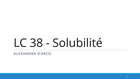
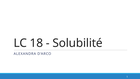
38: 38 -> 18 (36, 43)
